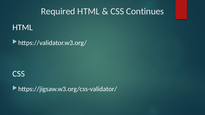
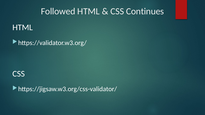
Required: Required -> Followed (58, 11)
